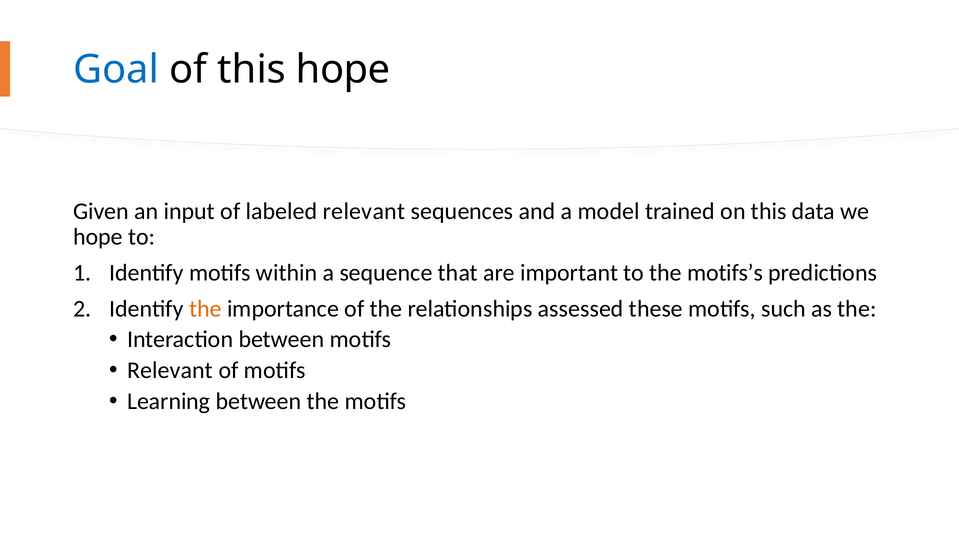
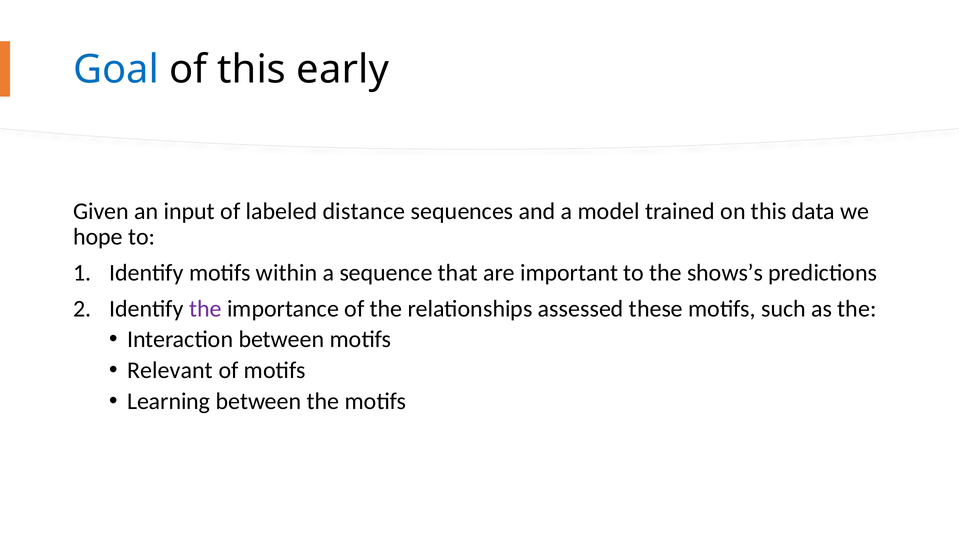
this hope: hope -> early (343, 70)
labeled relevant: relevant -> distance (364, 211)
motifs’s: motifs’s -> shows’s (725, 273)
the colour: orange -> purple (205, 309)
